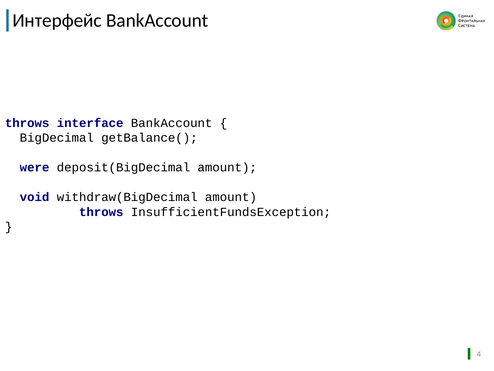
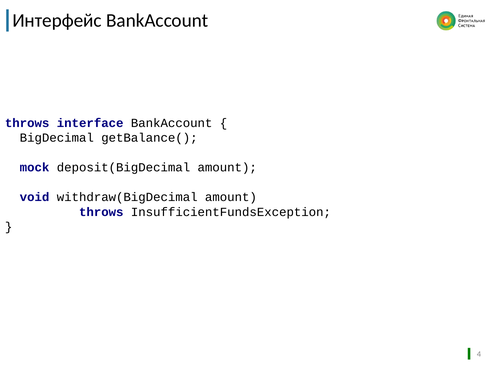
were: were -> mock (35, 167)
